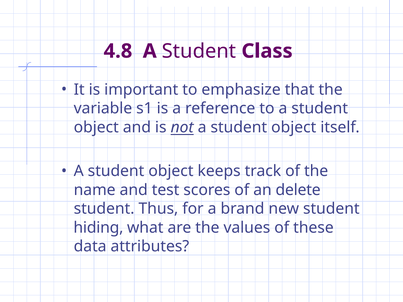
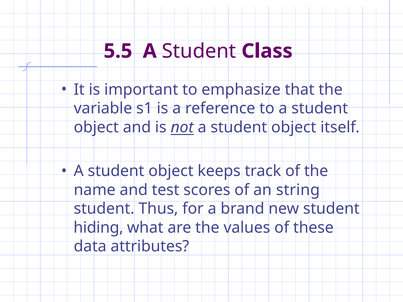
4.8: 4.8 -> 5.5 (118, 51)
delete: delete -> string (298, 190)
